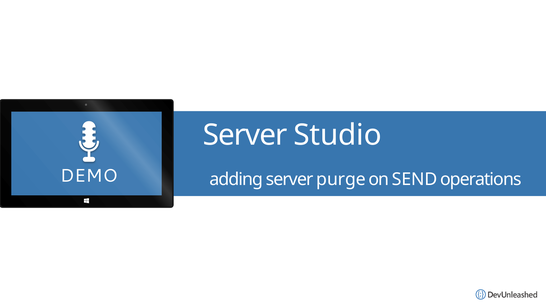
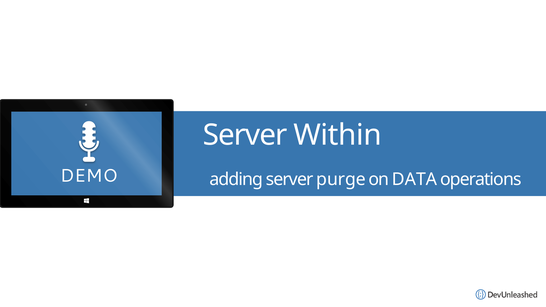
Studio: Studio -> Within (338, 135)
SEND: SEND -> DATA (415, 179)
